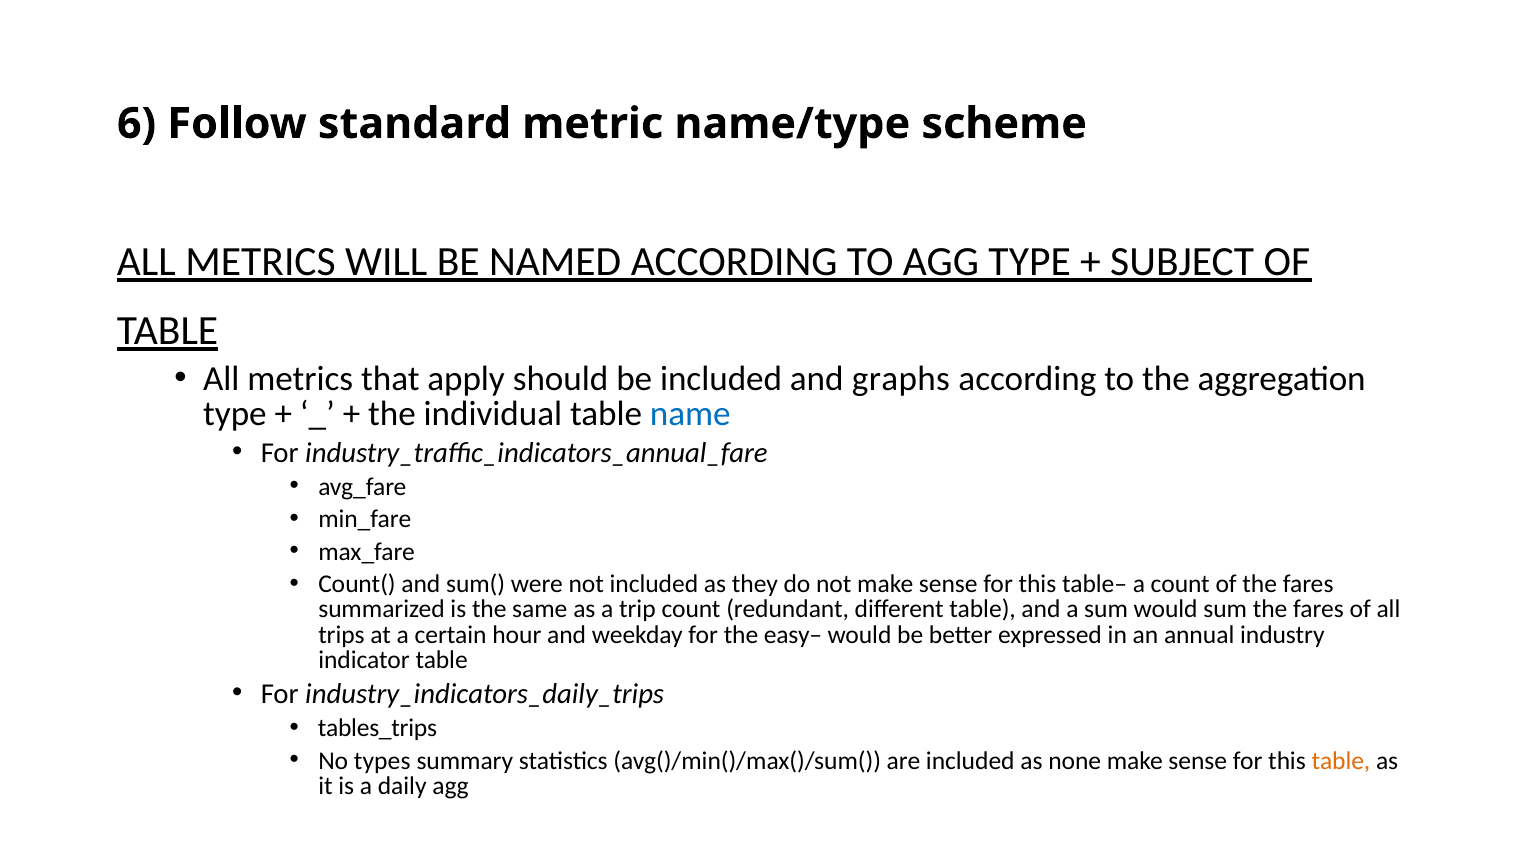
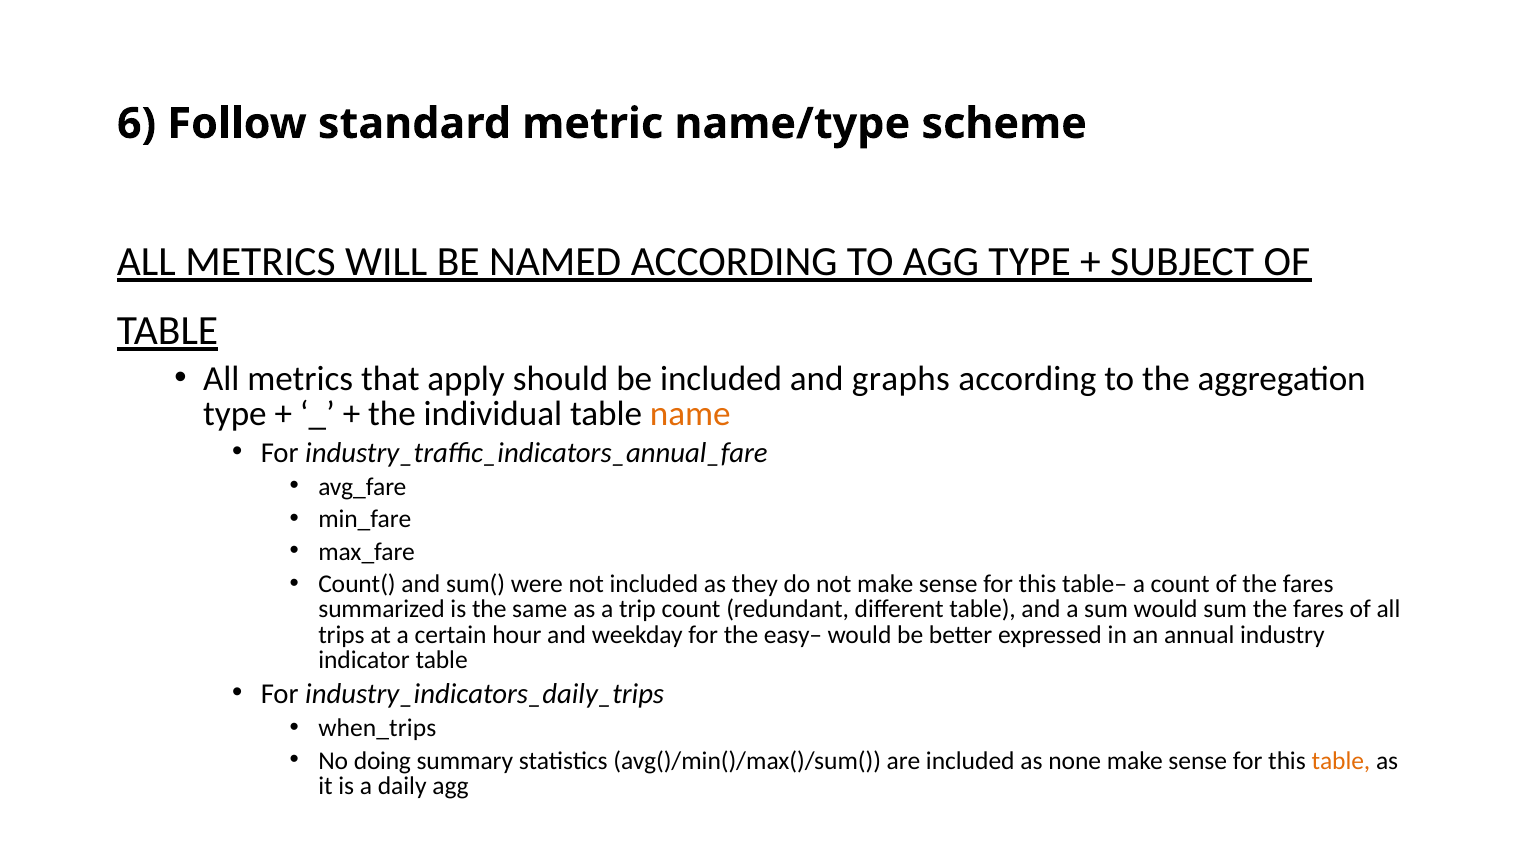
name colour: blue -> orange (690, 414)
tables_trips: tables_trips -> when_trips (377, 728)
types: types -> doing (382, 761)
